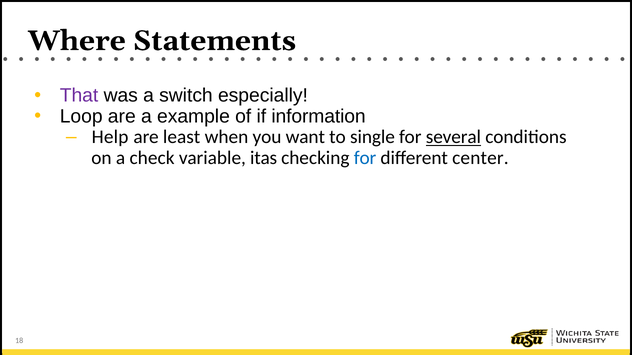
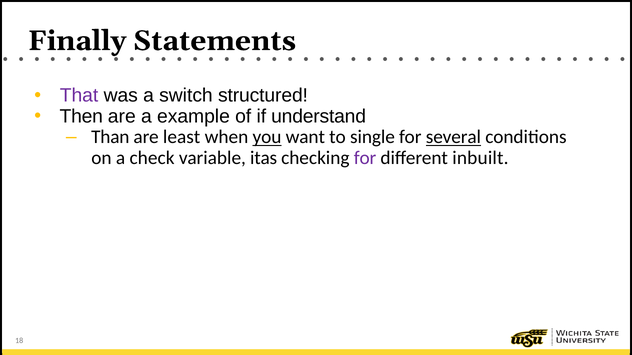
Where: Where -> Finally (77, 41)
especially: especially -> structured (263, 96)
Loop: Loop -> Then (81, 116)
information: information -> understand (319, 116)
Help: Help -> Than (110, 137)
you underline: none -> present (267, 137)
for colour: blue -> purple (365, 158)
center: center -> inbuilt (480, 158)
